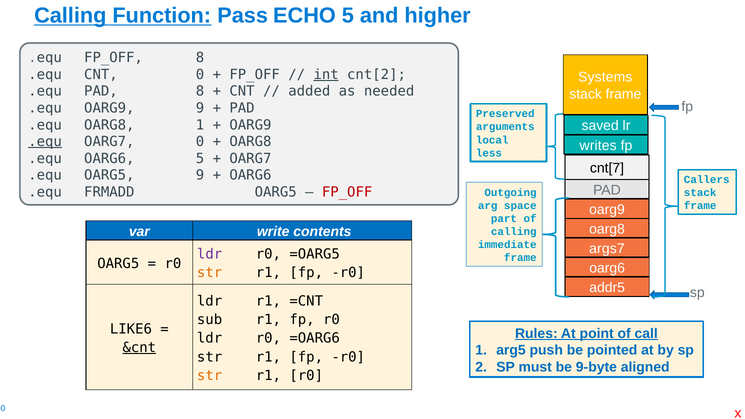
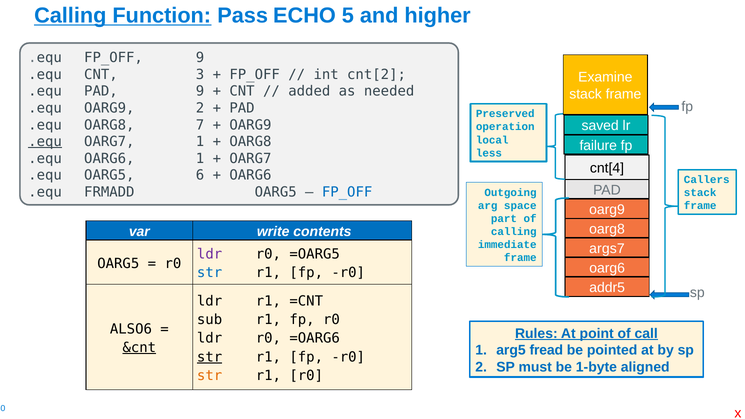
FP_OFF 8: 8 -> 9 (200, 58)
CNT 0: 0 -> 3 (200, 75)
int underline: present -> none (326, 75)
Systems: Systems -> Examine (605, 77)
PAD 8: 8 -> 9 (200, 91)
OARG9 9: 9 -> 2 (200, 108)
OARG8 1: 1 -> 7 (200, 125)
arguments: arguments -> operation (505, 127)
OARG7 0: 0 -> 1 (200, 142)
writes: writes -> failure (598, 145)
OARG6 5: 5 -> 1 (200, 158)
cnt[7: cnt[7 -> cnt[4 (607, 168)
OARG5 9: 9 -> 6 (200, 175)
FP_OFF colour: red -> blue (347, 192)
str colour: orange -> blue (210, 273)
LIKE6: LIKE6 -> ALSO6 (131, 329)
push: push -> fread (546, 350)
str underline: none -> present (210, 357)
9-byte: 9-byte -> 1-byte (596, 367)
